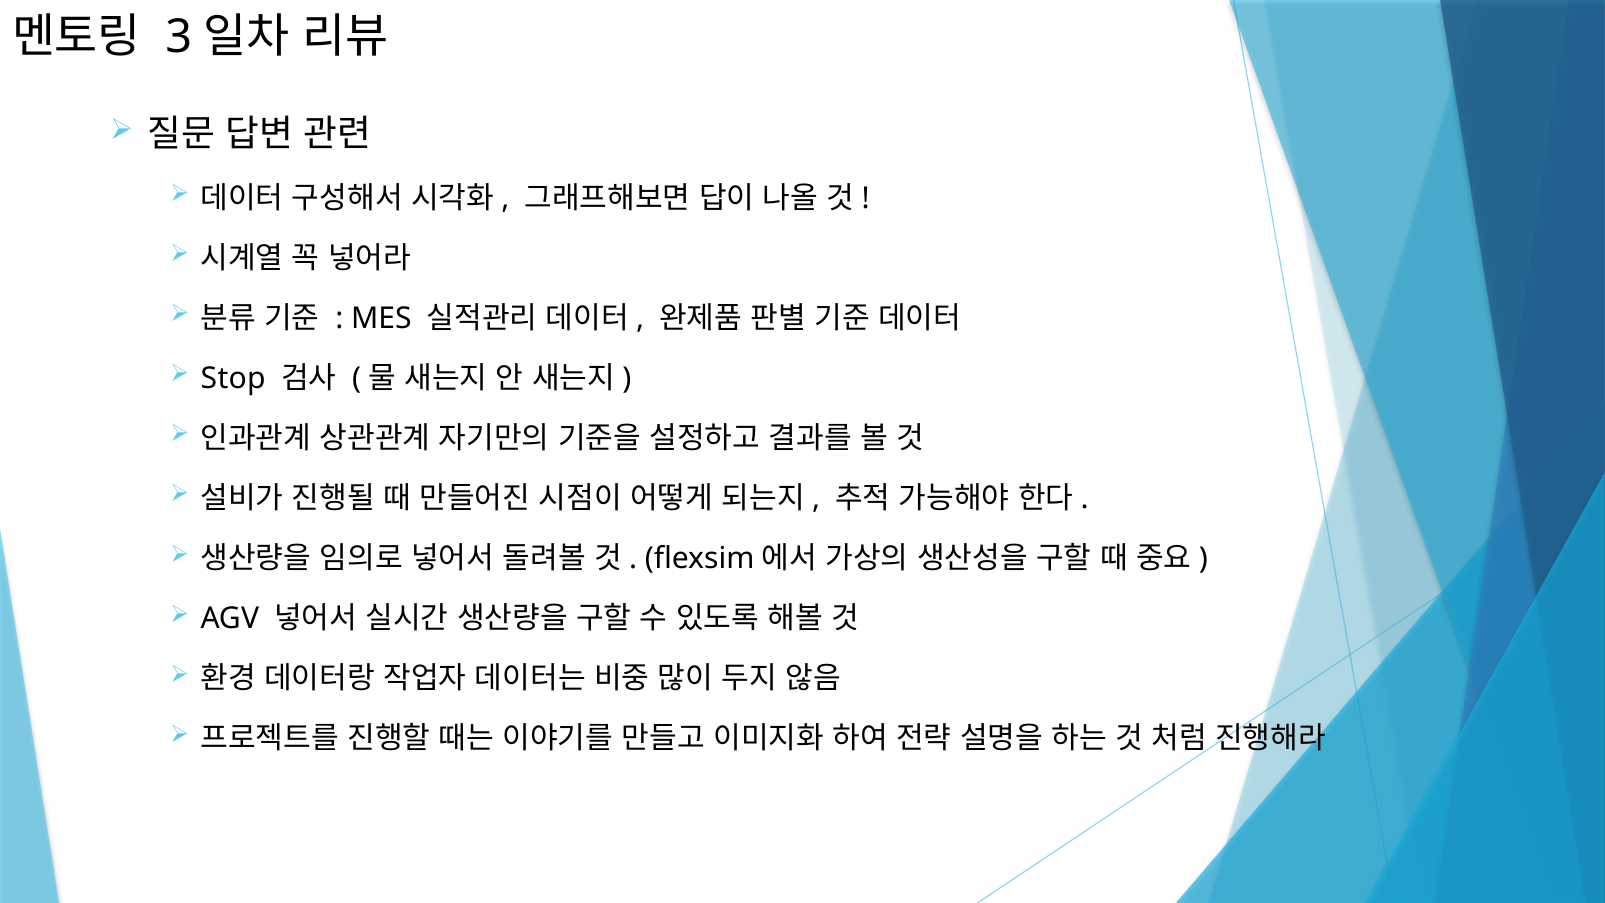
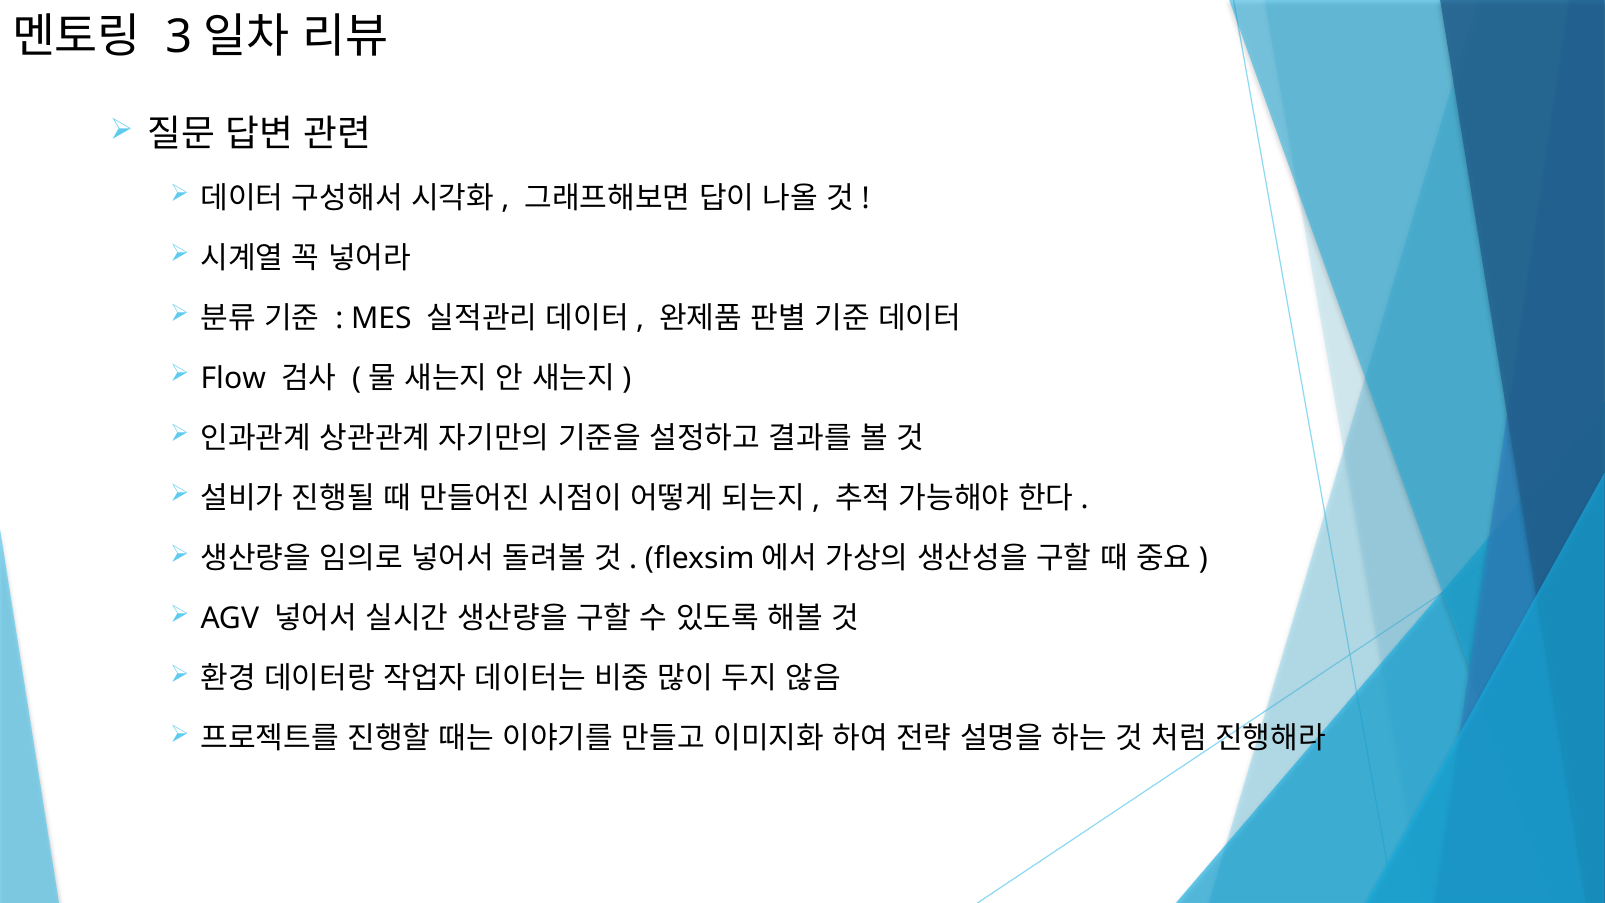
Stop: Stop -> Flow (233, 378)
